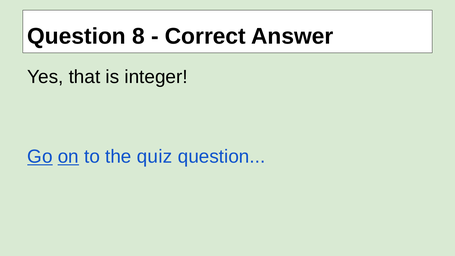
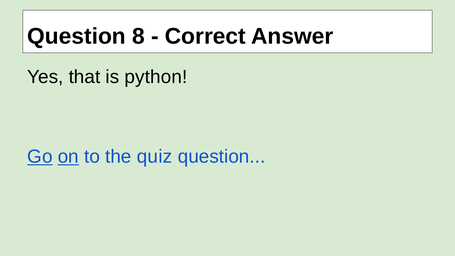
integer: integer -> python (156, 77)
